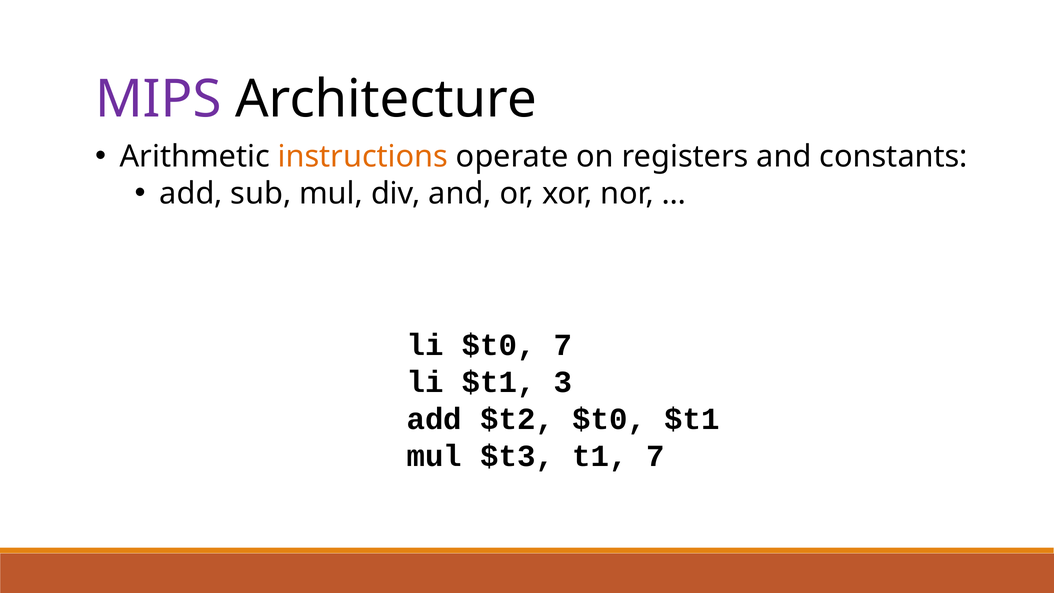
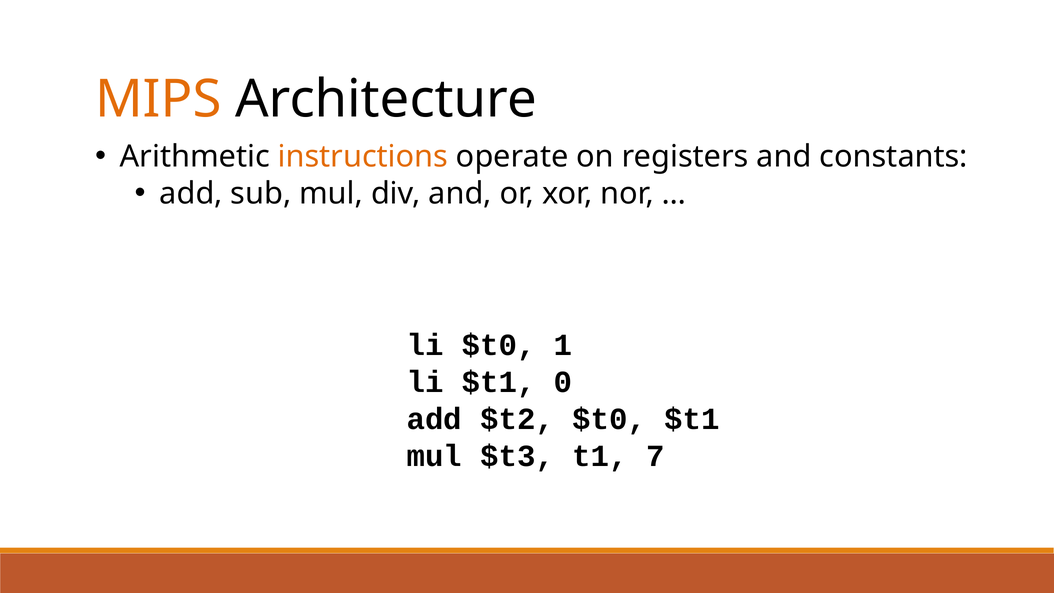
MIPS colour: purple -> orange (158, 100)
$t0 7: 7 -> 1 (563, 345)
3: 3 -> 0 (563, 382)
